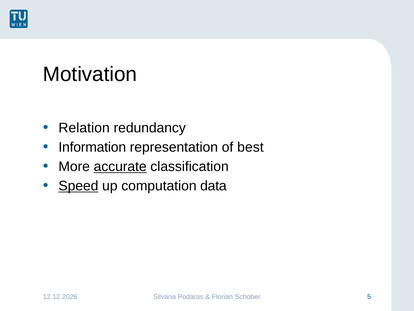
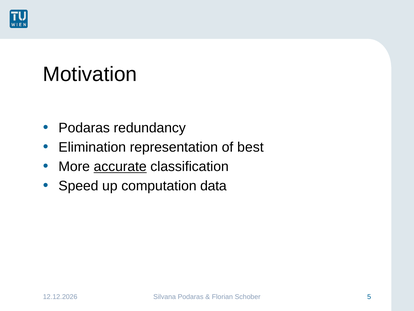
Relation: Relation -> Podaras (84, 128)
Information: Information -> Elimination (92, 147)
Speed underline: present -> none (78, 186)
